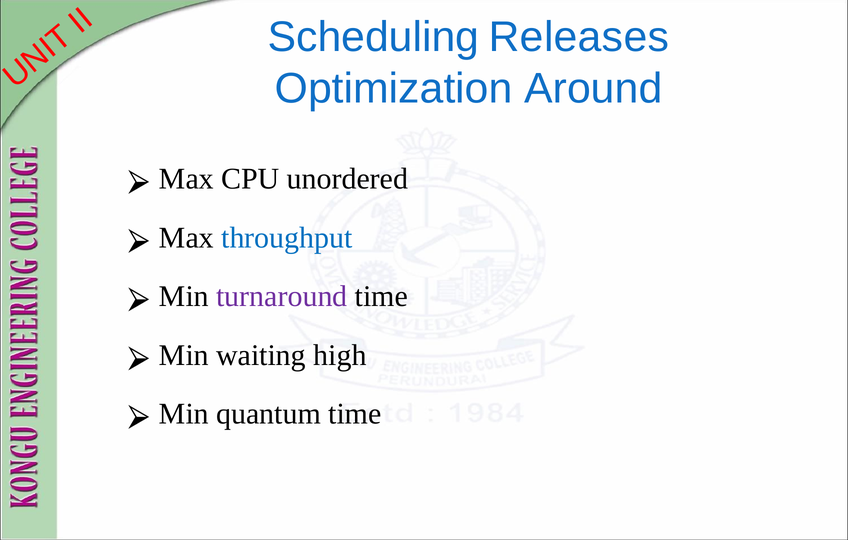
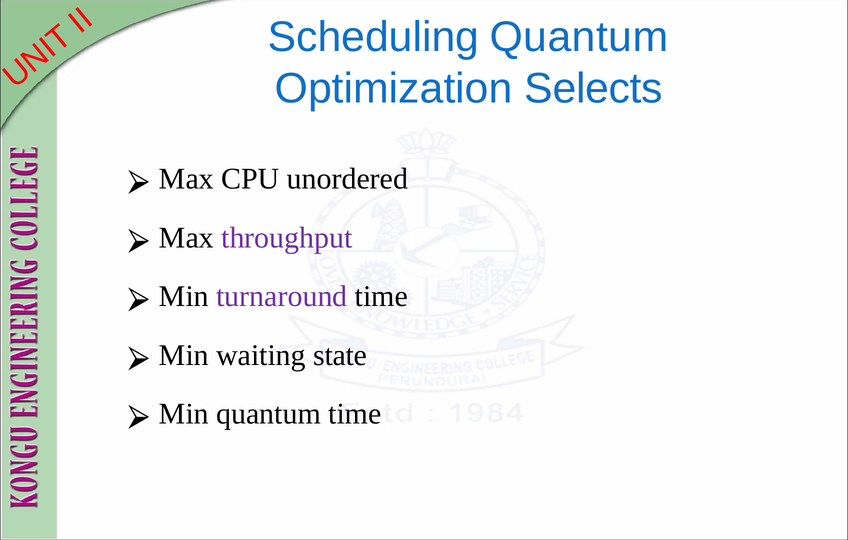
Scheduling Releases: Releases -> Quantum (579, 37)
Around: Around -> Selects (594, 89)
throughput colour: blue -> purple (287, 238)
high: high -> state (340, 355)
